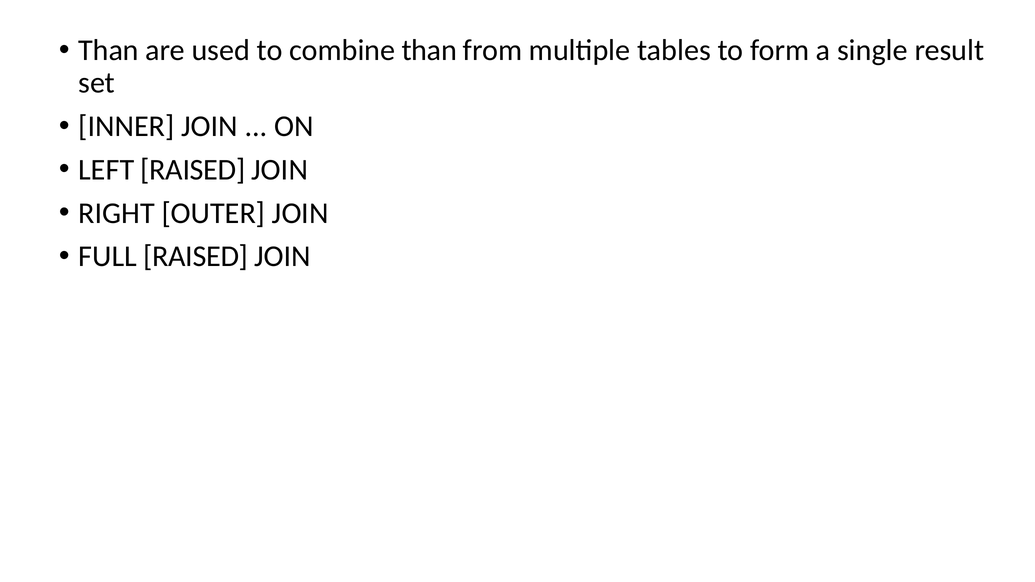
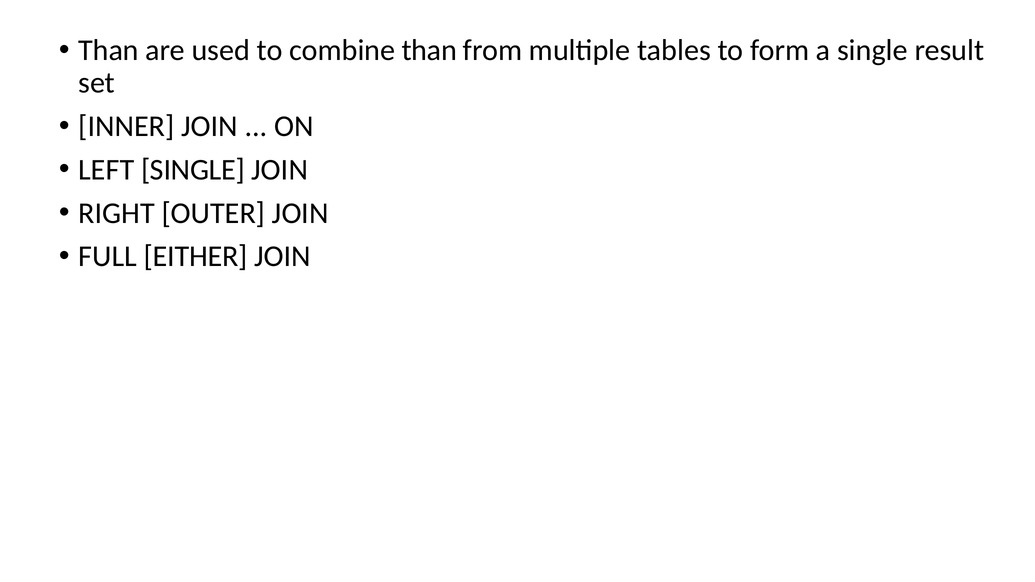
LEFT RAISED: RAISED -> SINGLE (193, 170)
FULL RAISED: RAISED -> EITHER (196, 257)
